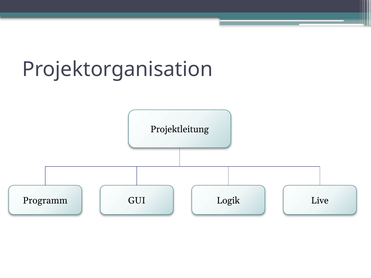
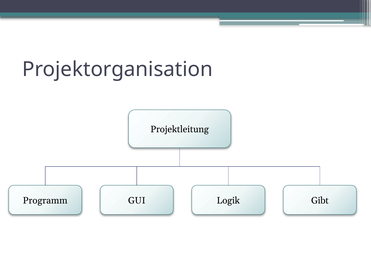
Live: Live -> Gibt (320, 201)
